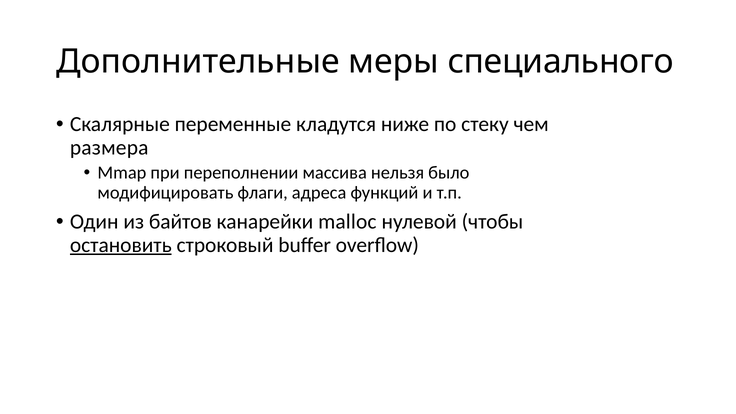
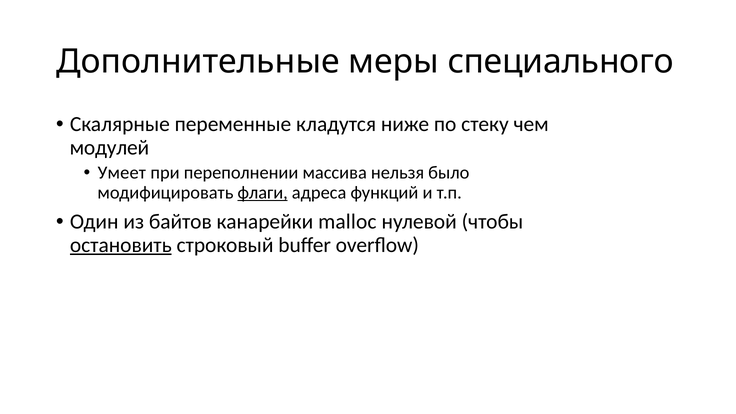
размера: размера -> модулей (109, 148)
Mmap: Mmap -> Умеет (122, 173)
флаги underline: none -> present (263, 193)
